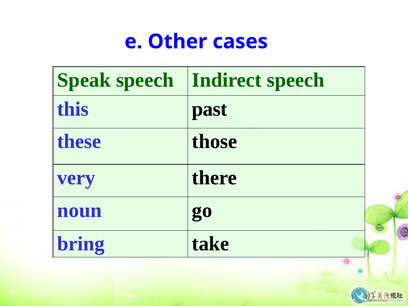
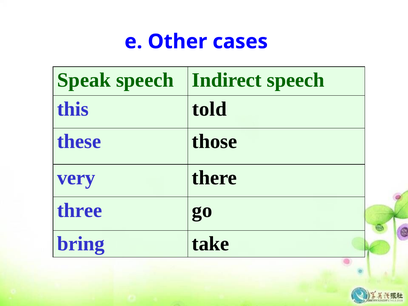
past: past -> told (209, 109)
noun: noun -> three (80, 210)
